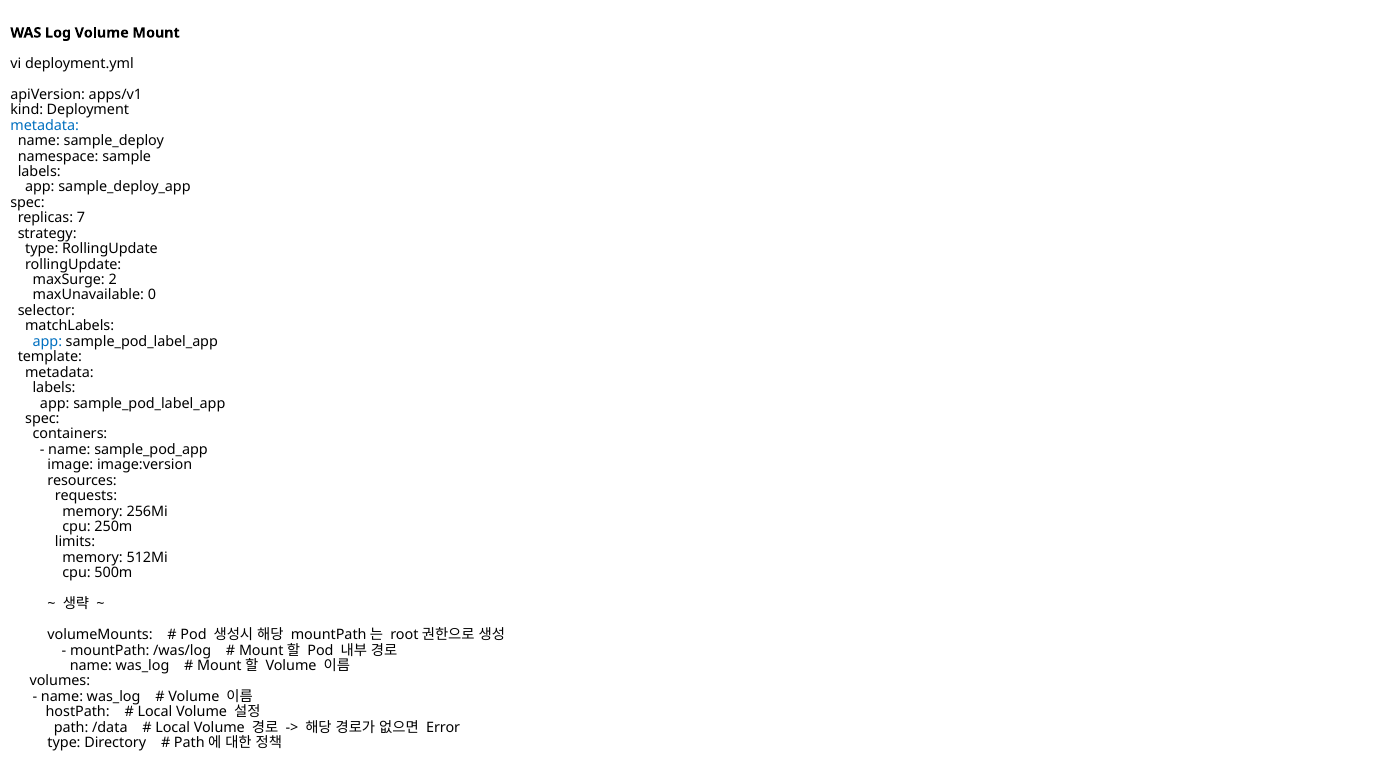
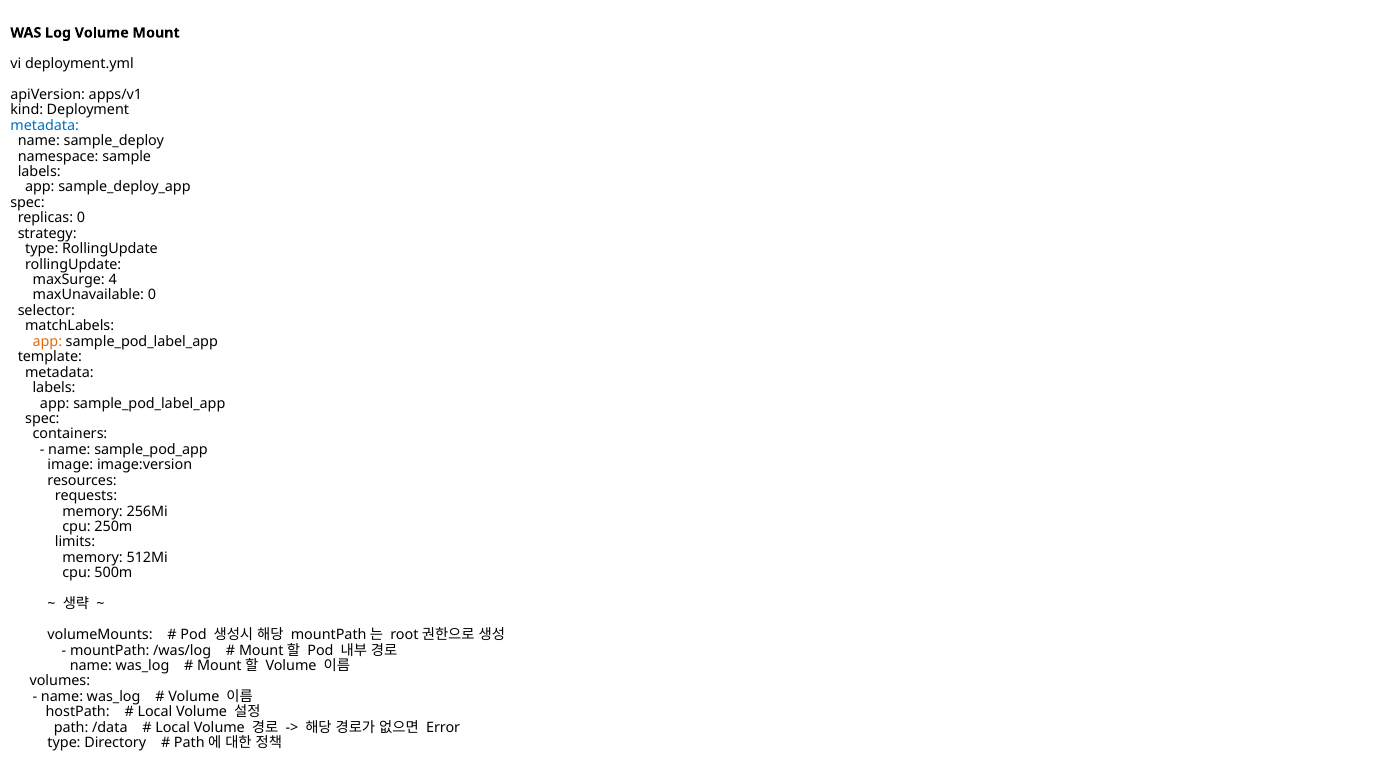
replicas 7: 7 -> 0 (81, 218)
2: 2 -> 4 (113, 280)
app colour: blue -> orange (47, 342)
